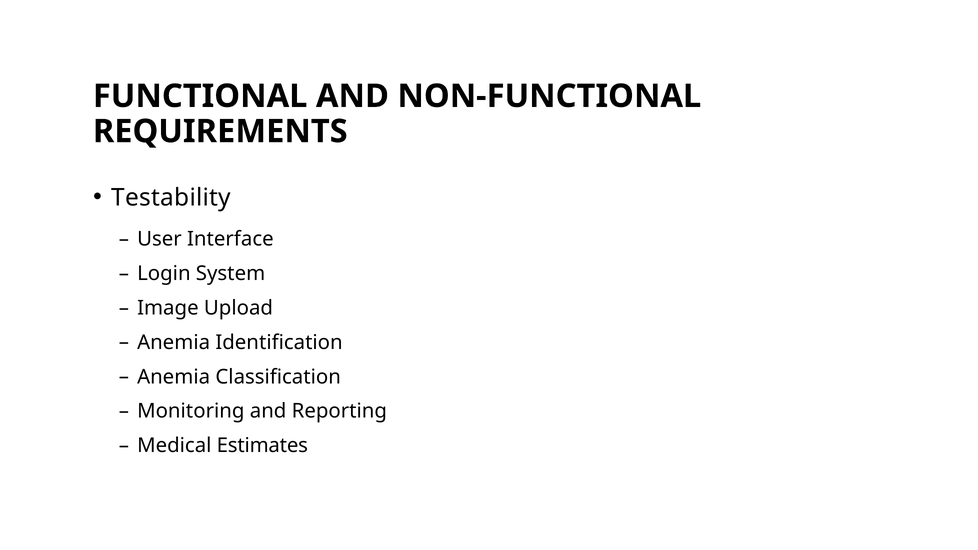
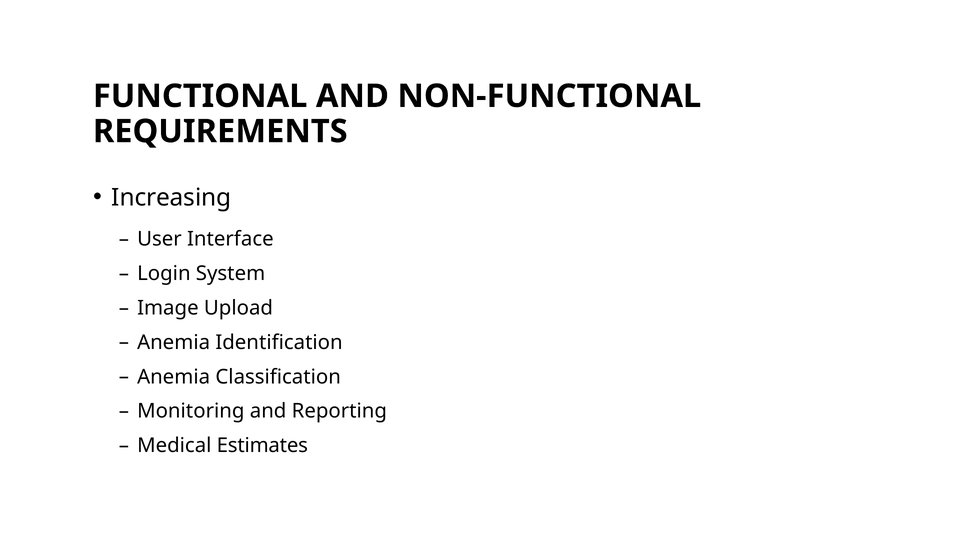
Testability: Testability -> Increasing (171, 198)
